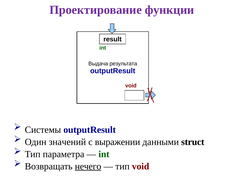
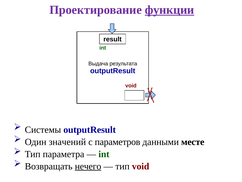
функции underline: none -> present (170, 10)
выражении: выражении -> параметров (118, 142)
struct: struct -> месте (193, 142)
